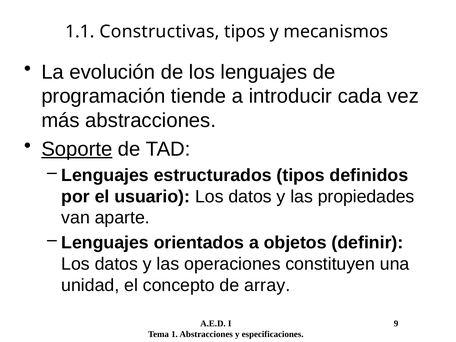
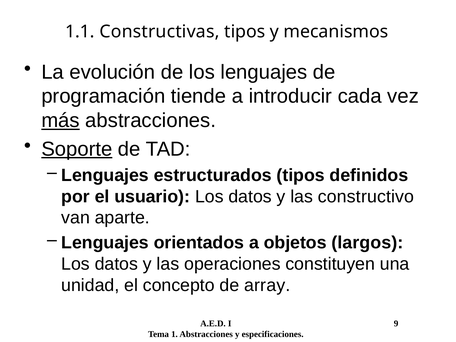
más underline: none -> present (61, 121)
propiedades: propiedades -> constructivo (366, 196)
definir: definir -> largos (367, 243)
